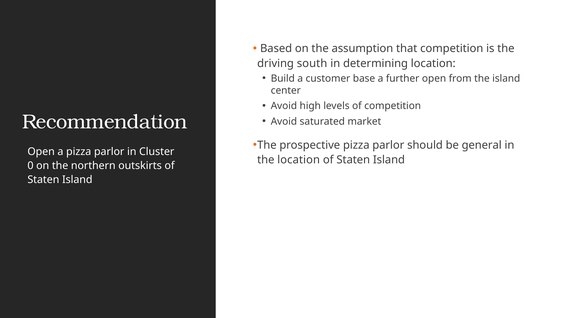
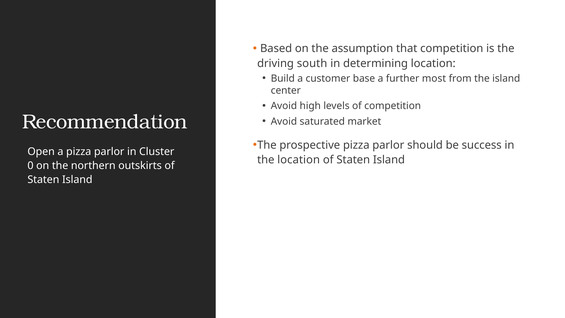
further open: open -> most (434, 78)
general: general -> success (482, 145)
